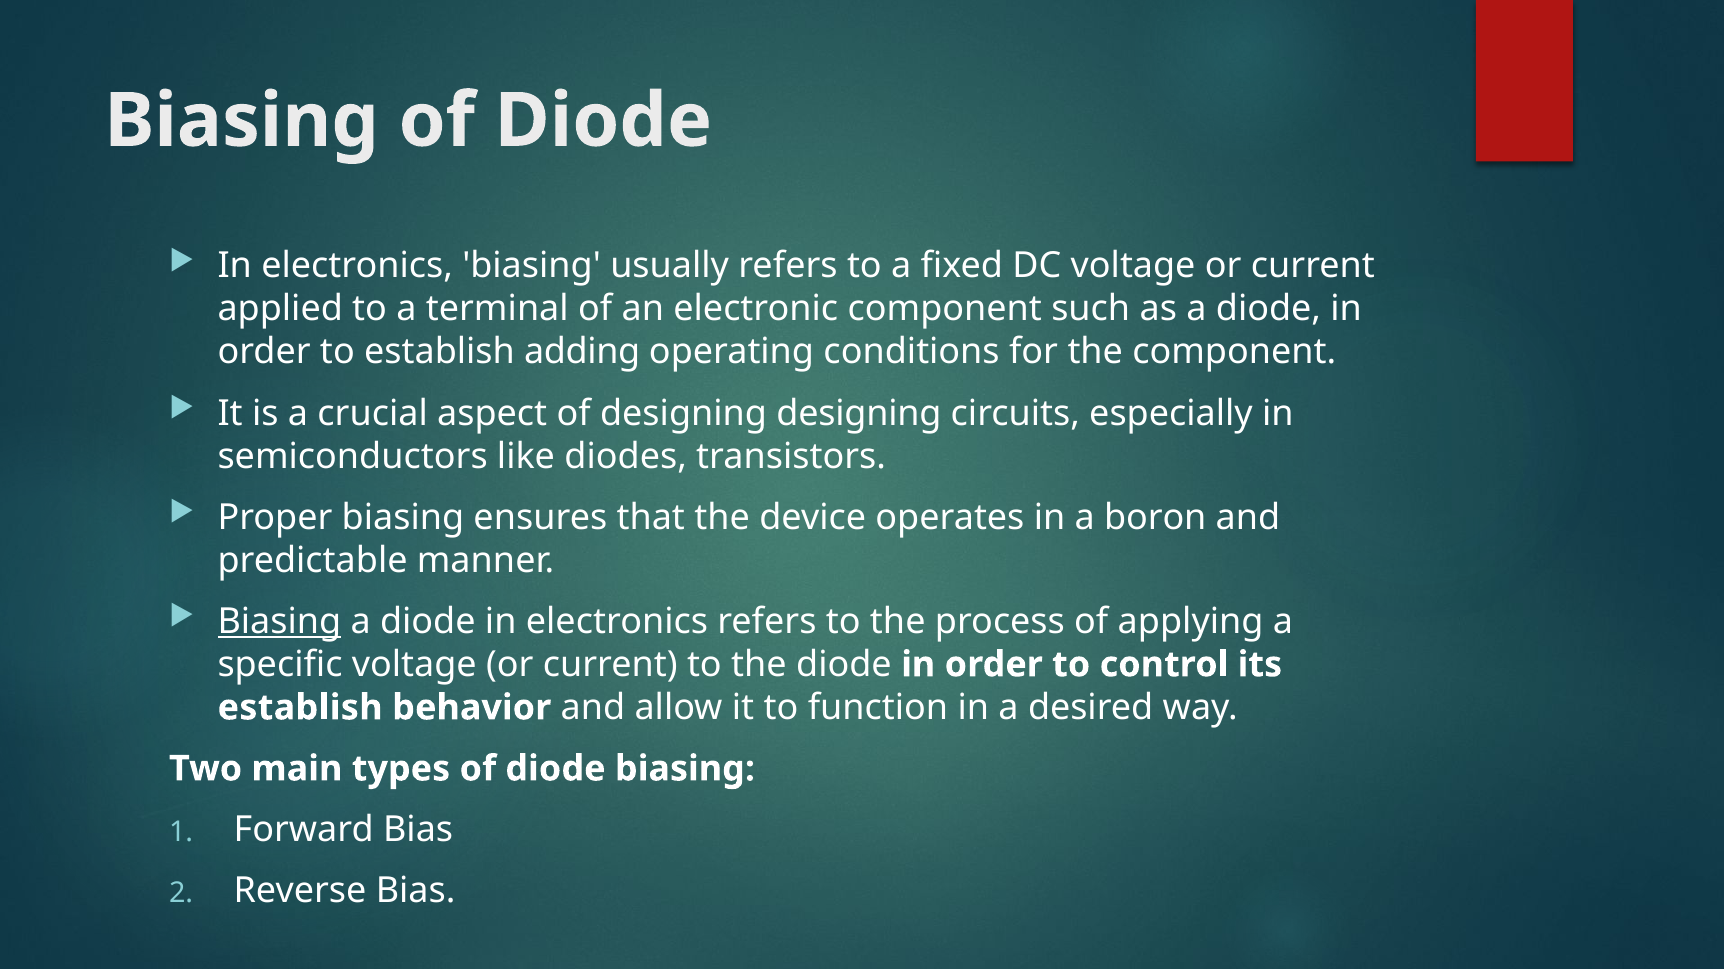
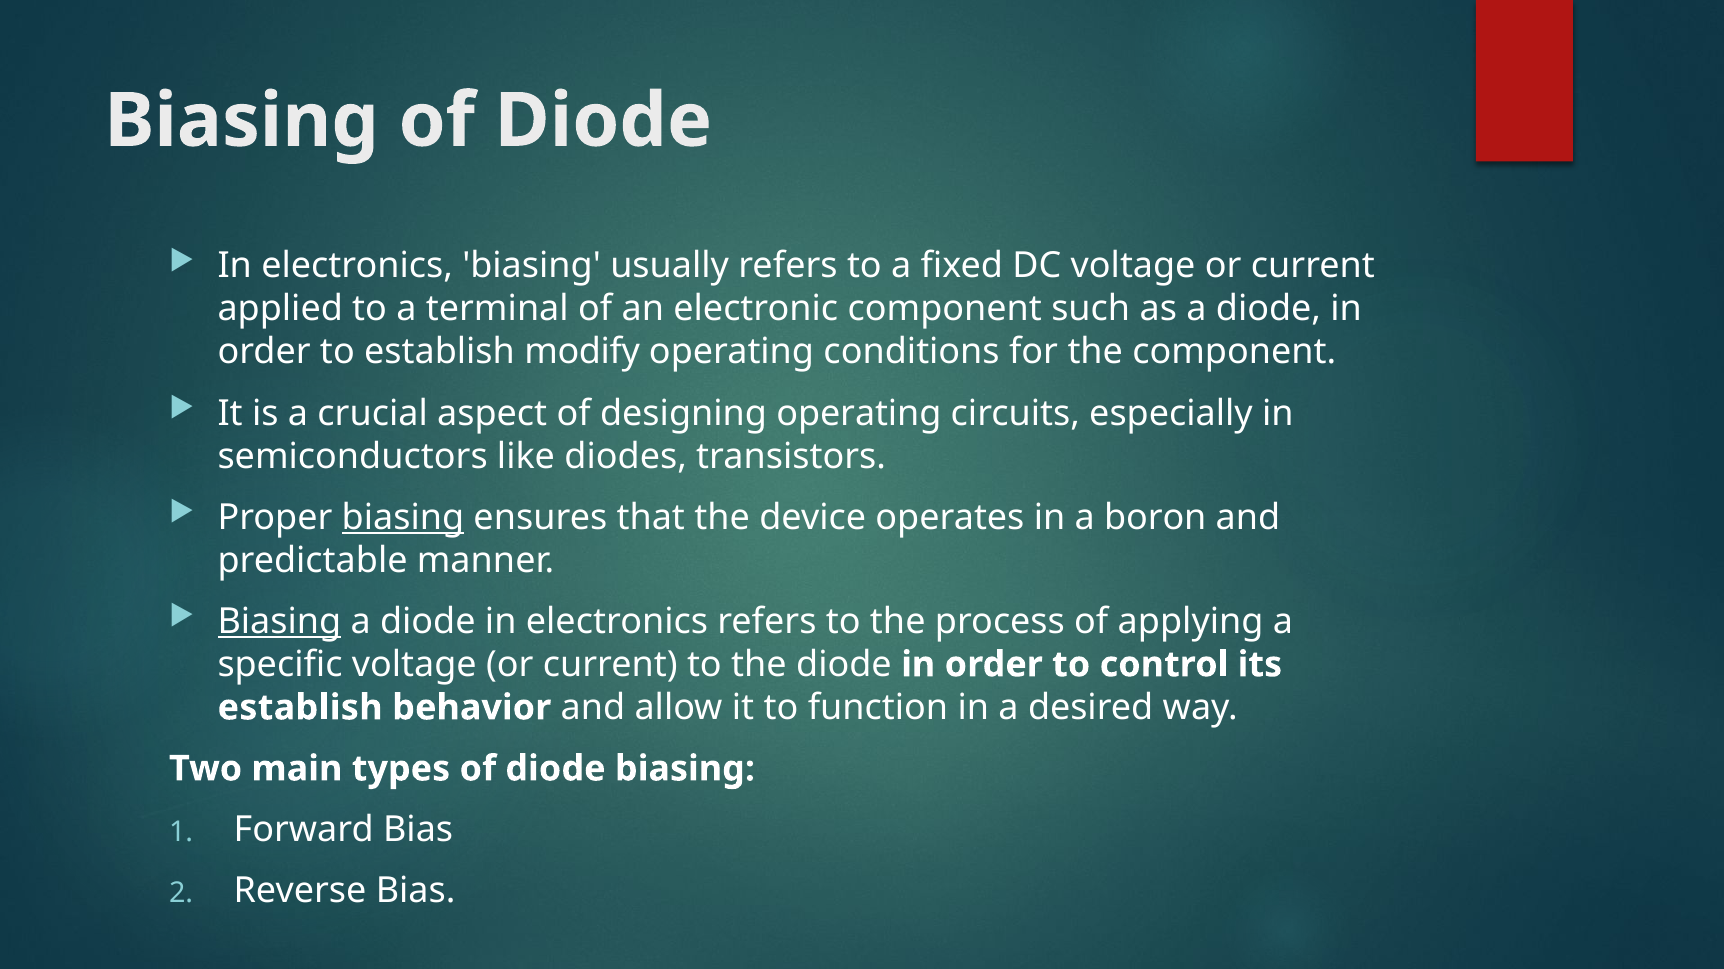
adding: adding -> modify (582, 352)
designing designing: designing -> operating (859, 414)
biasing underline: none -> present (403, 518)
